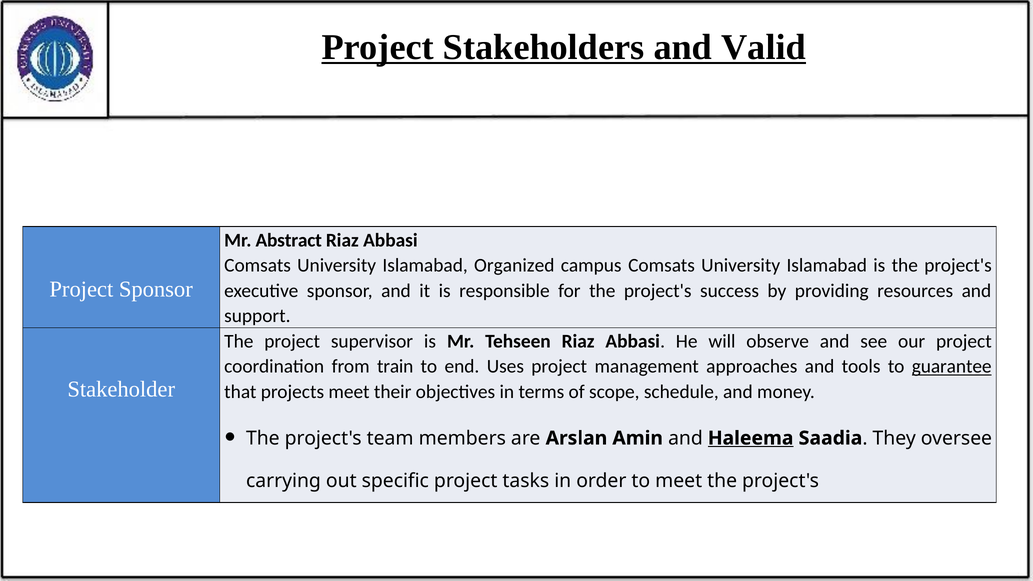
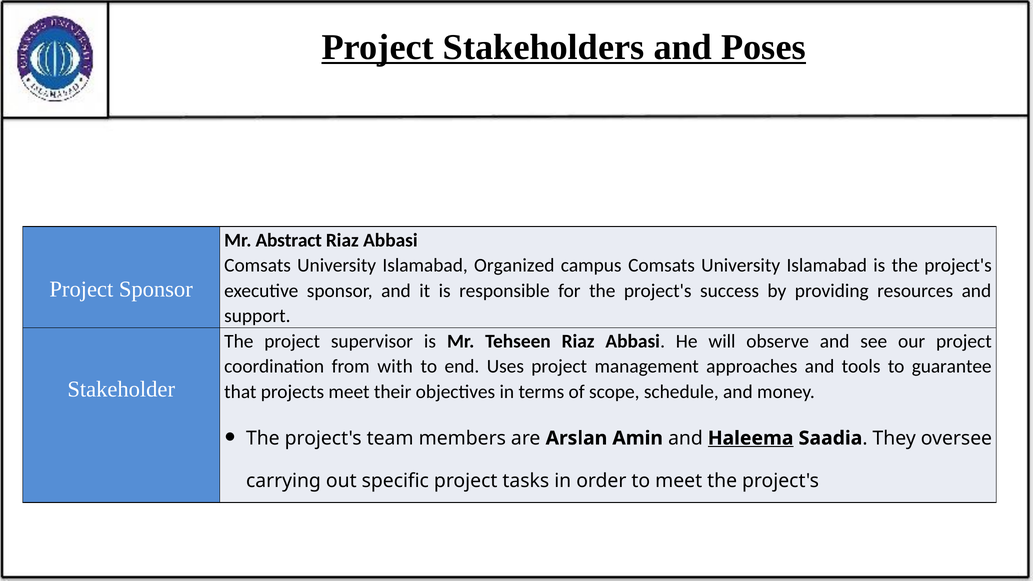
Valid: Valid -> Poses (763, 47)
train: train -> with (395, 367)
guarantee underline: present -> none (952, 367)
